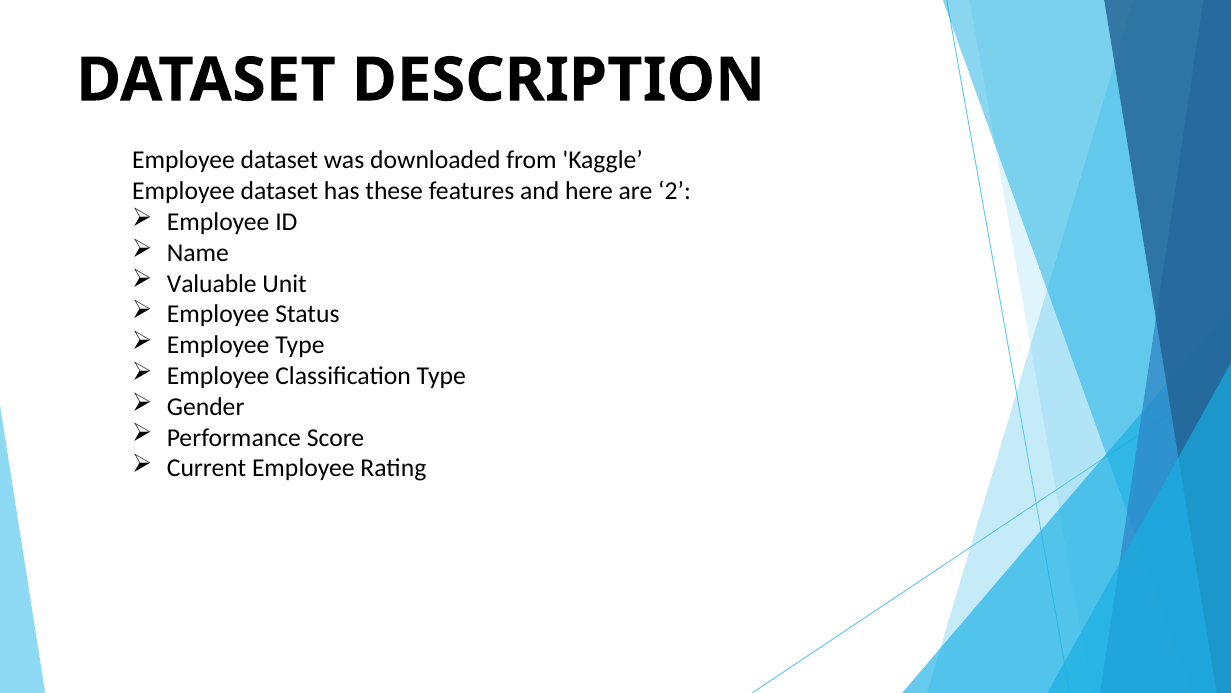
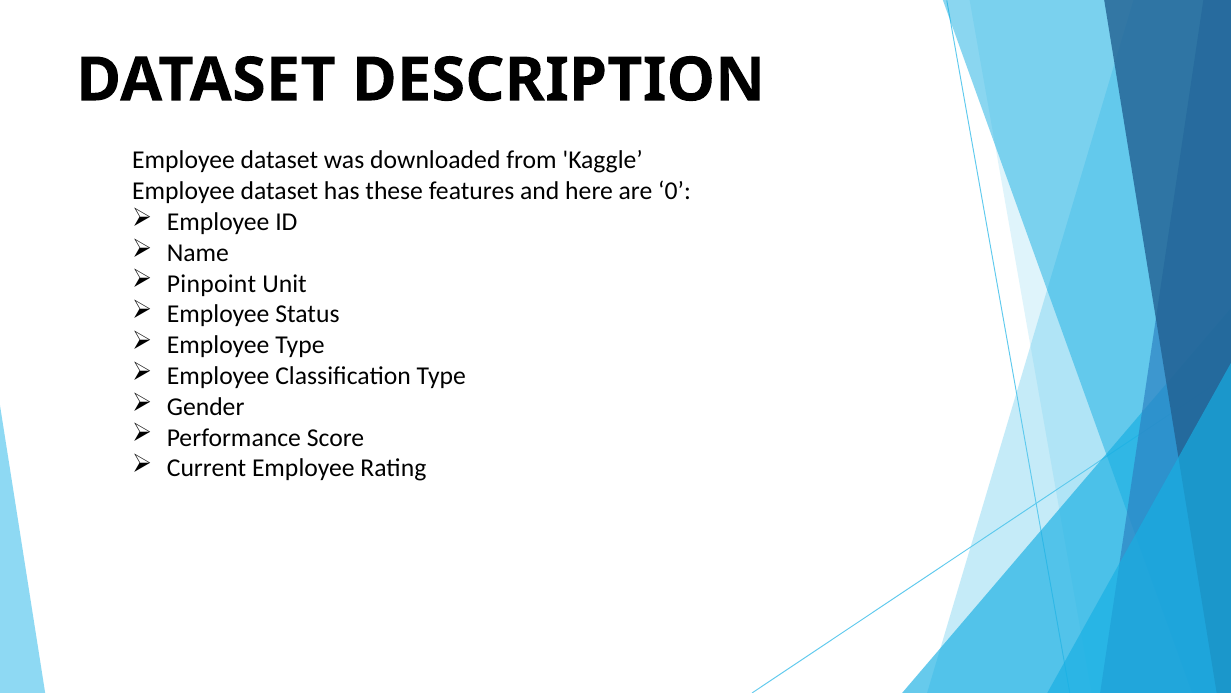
2: 2 -> 0 (675, 191)
Valuable: Valuable -> Pinpoint (212, 283)
